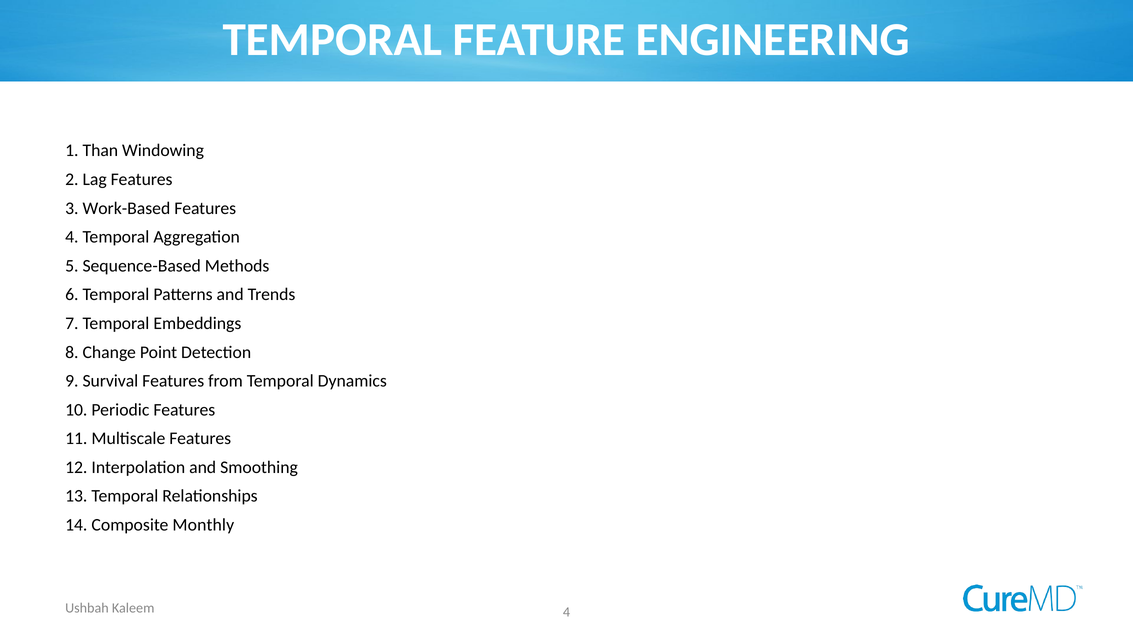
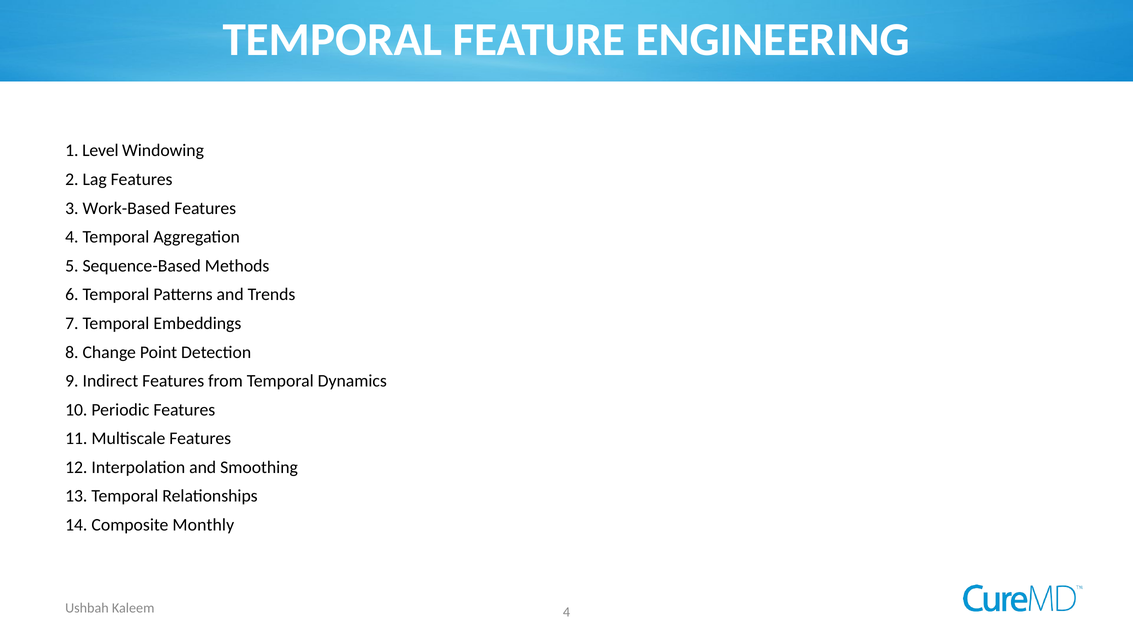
Than: Than -> Level (100, 151)
Survival: Survival -> Indirect (110, 381)
